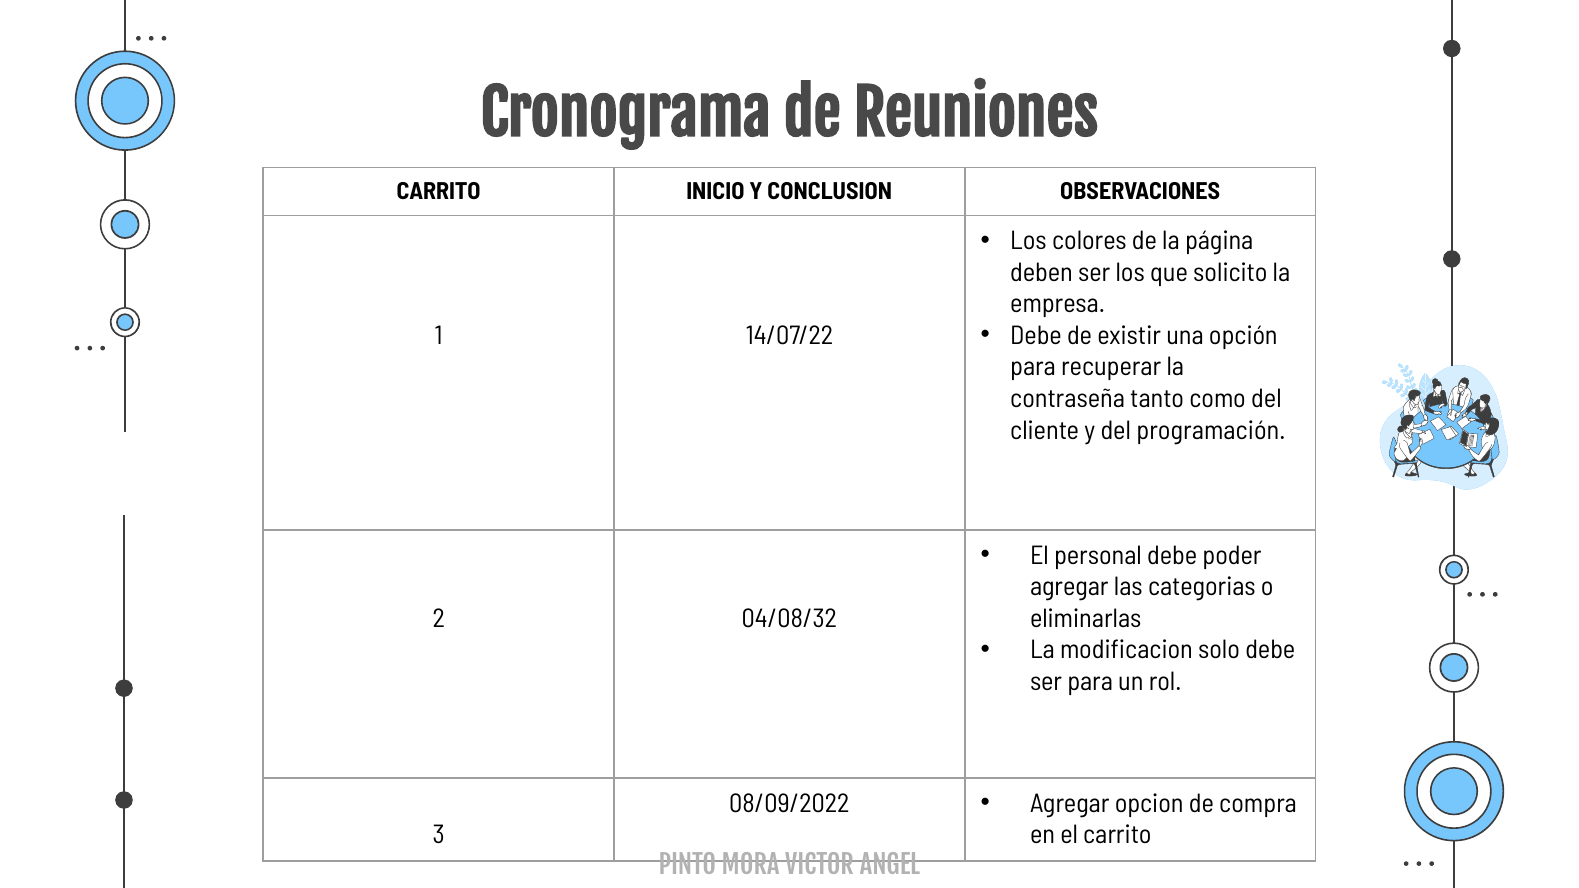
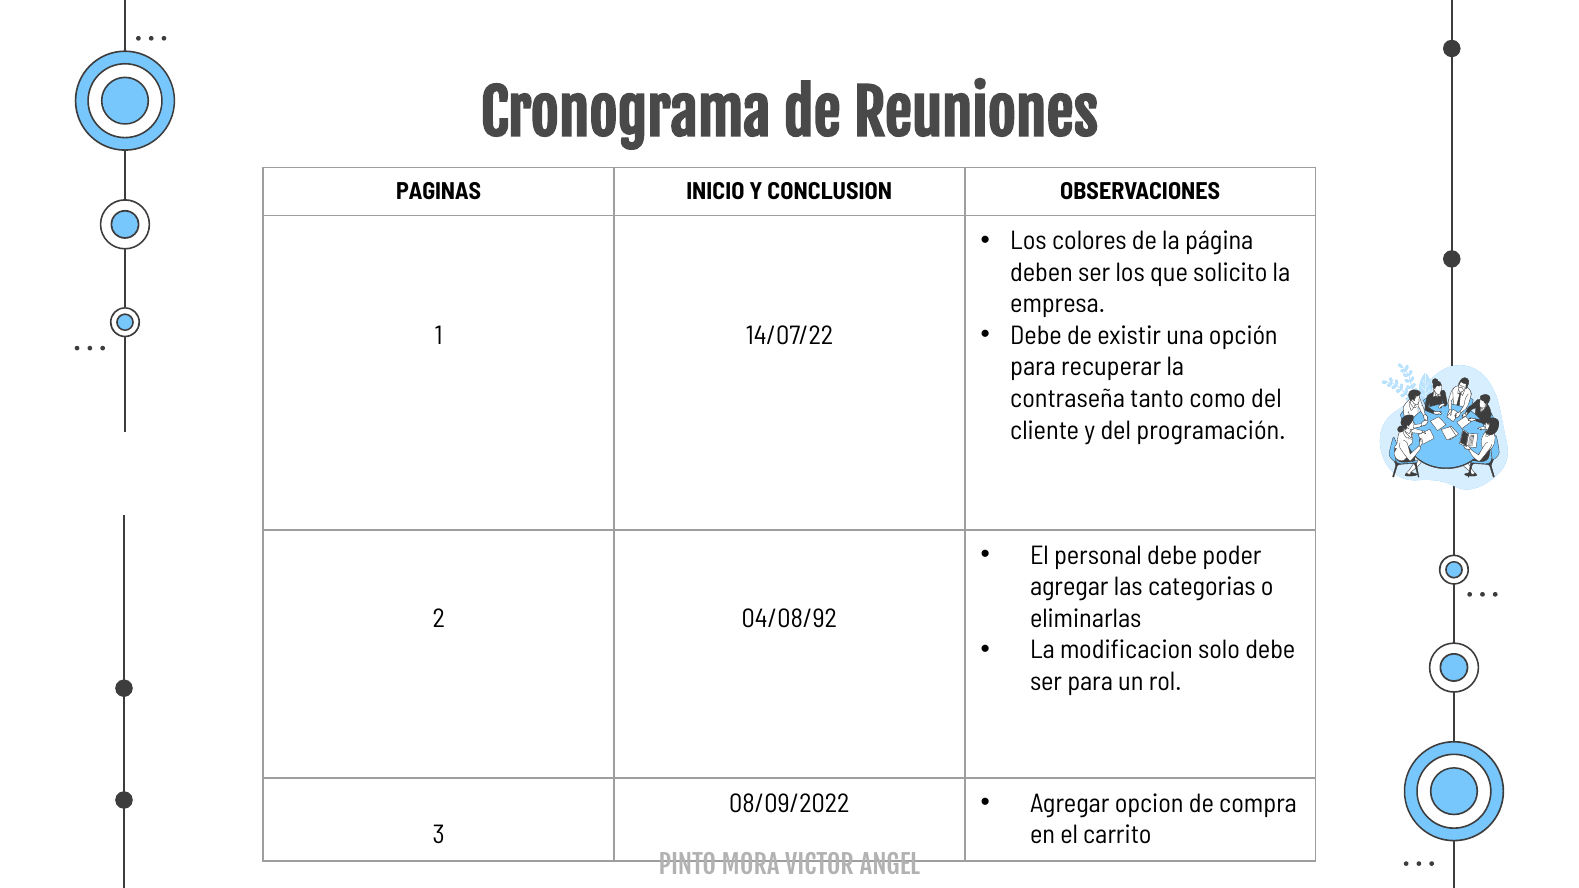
CARRITO: CARRITO -> PAGINAS (439, 192)
04/08/32: 04/08/32 -> 04/08/92 (789, 619)
